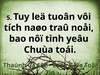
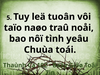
tích: tích -> taïo (13, 28)
